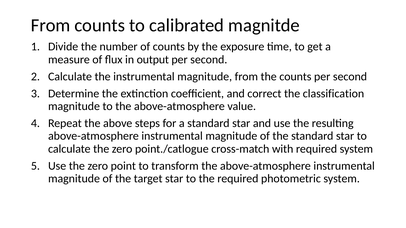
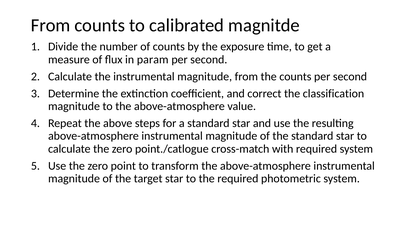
output: output -> param (153, 60)
